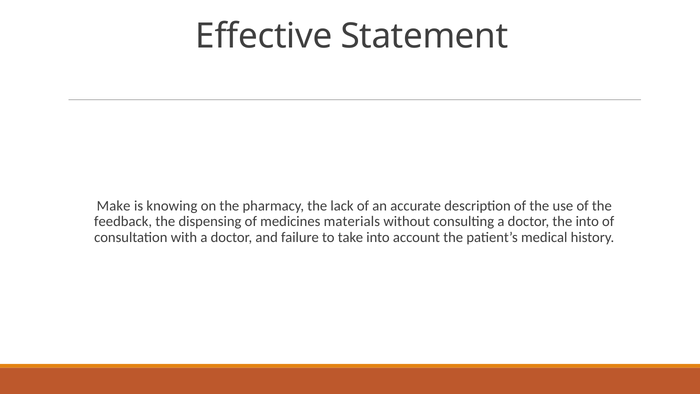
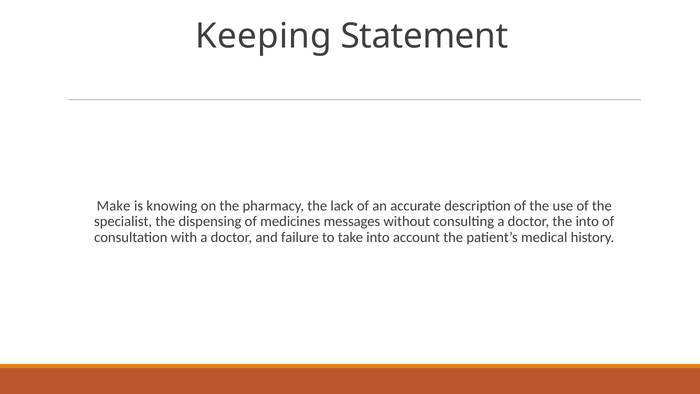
Effective: Effective -> Keeping (264, 36)
feedback: feedback -> specialist (123, 221)
materials: materials -> messages (352, 221)
